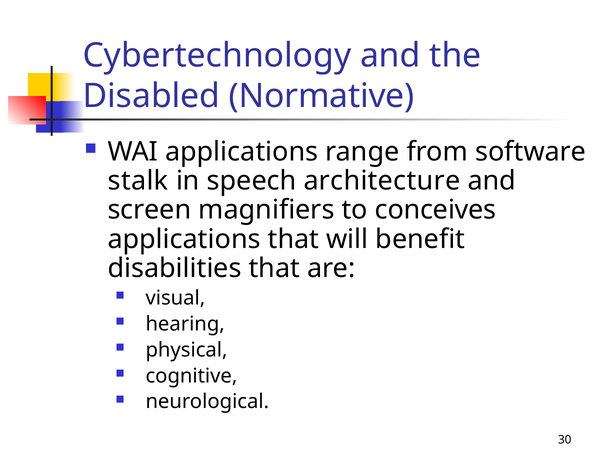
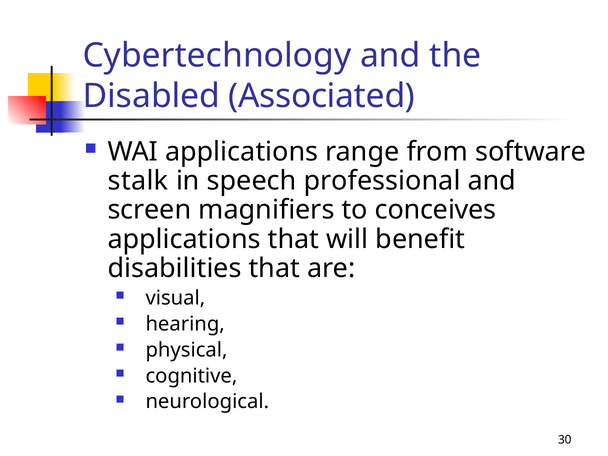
Normative: Normative -> Associated (322, 96)
architecture: architecture -> professional (382, 181)
